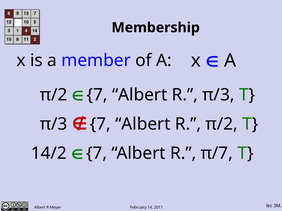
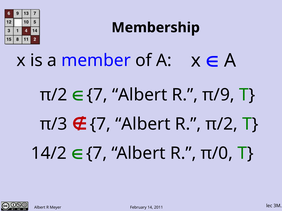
R π/3: π/3 -> π/9 (218, 95)
π/7: π/7 -> π/0 (217, 154)
